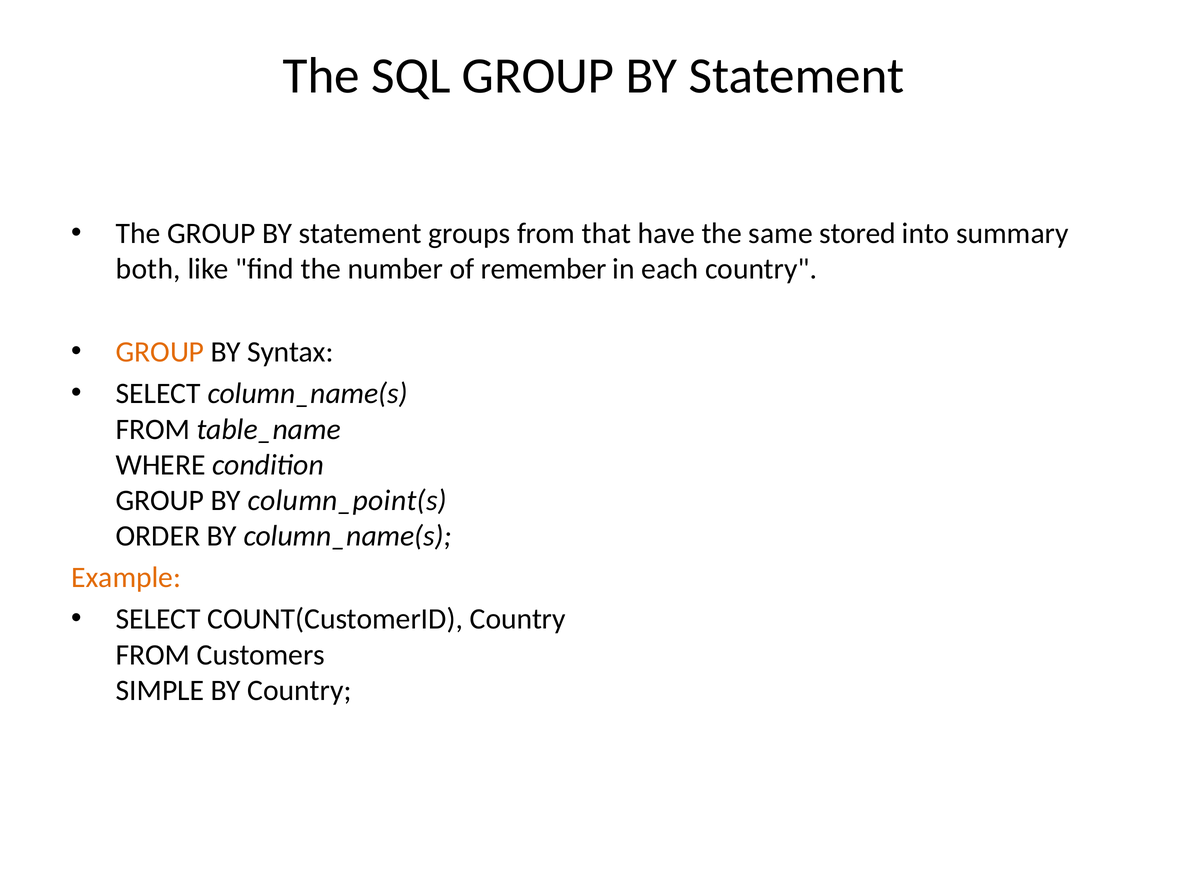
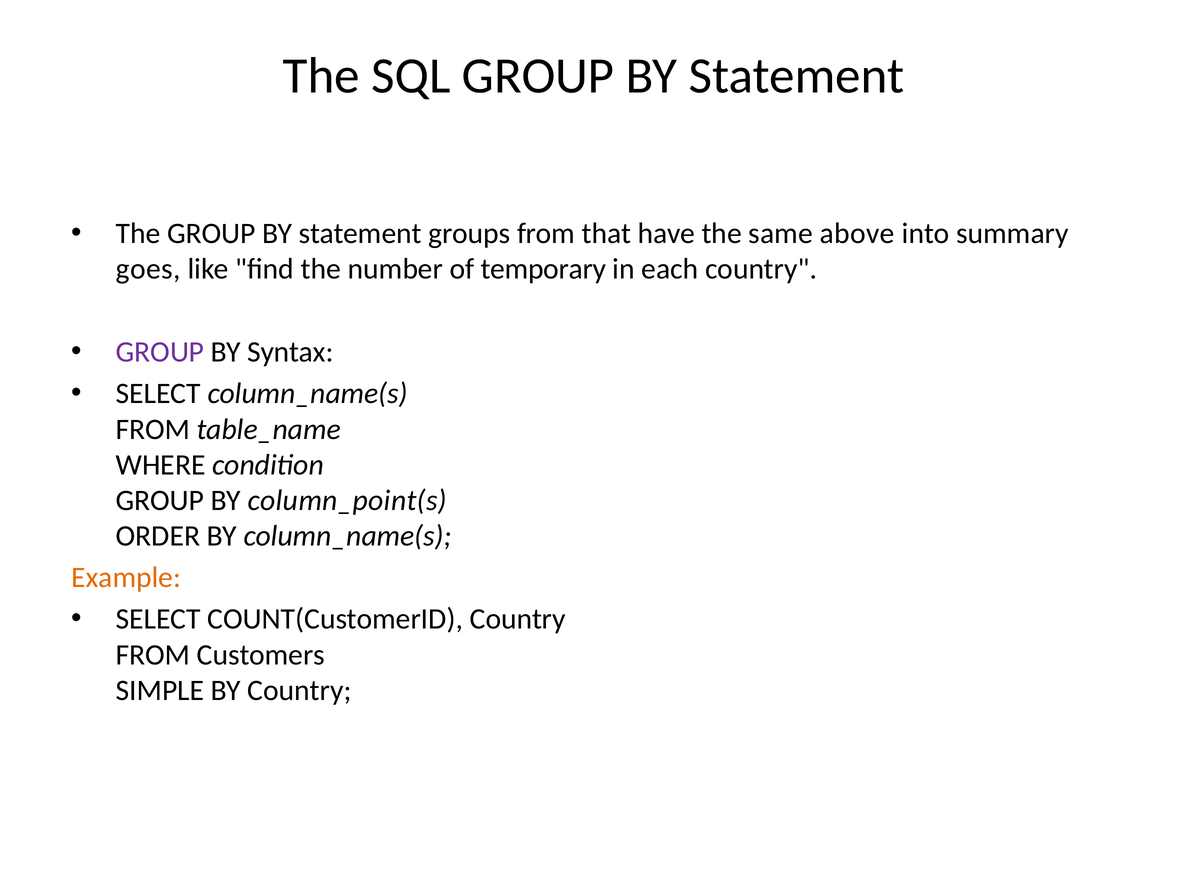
stored: stored -> above (857, 234)
both: both -> goes (148, 269)
remember: remember -> temporary (543, 269)
GROUP colour: orange -> purple (160, 352)
